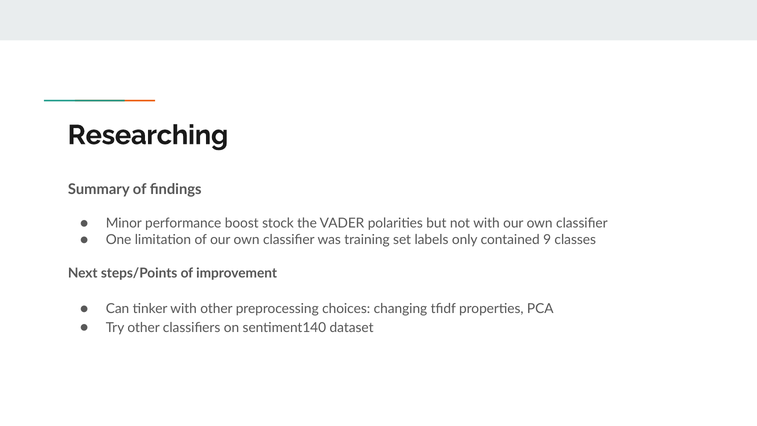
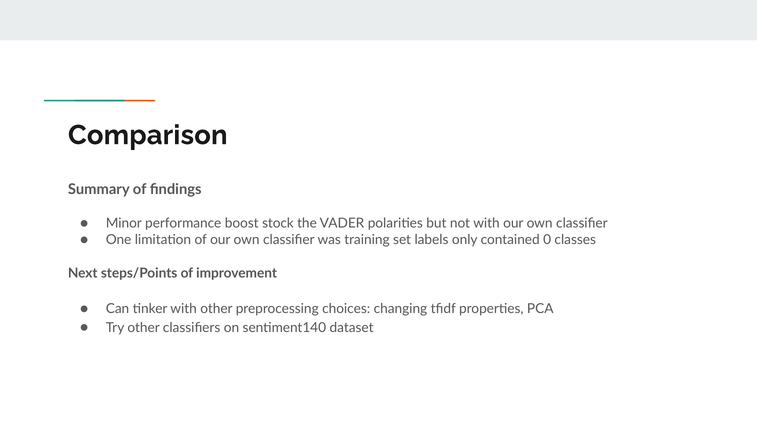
Researching: Researching -> Comparison (148, 135)
9: 9 -> 0 (547, 240)
